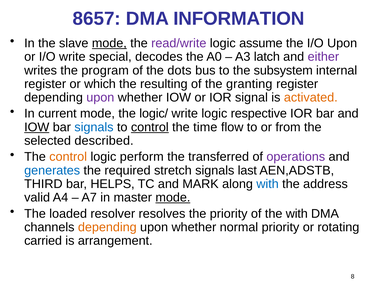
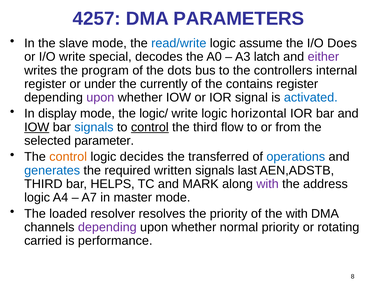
8657: 8657 -> 4257 (97, 19)
INFORMATION: INFORMATION -> PARAMETERS (239, 19)
mode underline: present -> none (109, 43)
read/write colour: purple -> blue (179, 43)
I/O Upon: Upon -> Does (342, 43)
subsystem: subsystem -> controllers (283, 70)
which: which -> under (100, 84)
resulting: resulting -> currently (164, 84)
granting: granting -> contains (249, 84)
activated colour: orange -> blue (311, 97)
current: current -> display (57, 113)
respective: respective -> horizontal (259, 113)
the time: time -> third (205, 127)
described: described -> parameter (104, 141)
perform: perform -> decides (142, 157)
operations colour: purple -> blue (296, 157)
stretch: stretch -> written (173, 170)
with colour: blue -> purple (268, 184)
valid: valid -> logic (37, 197)
mode underline: present -> none (173, 197)
depending colour: orange -> purple (107, 227)
arrangement: arrangement -> performance (115, 241)
